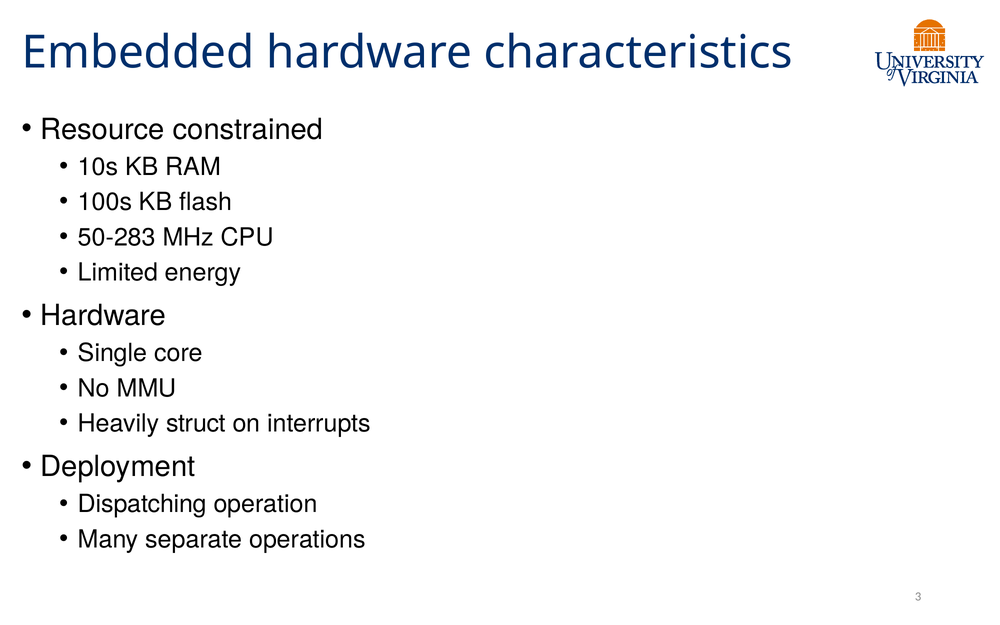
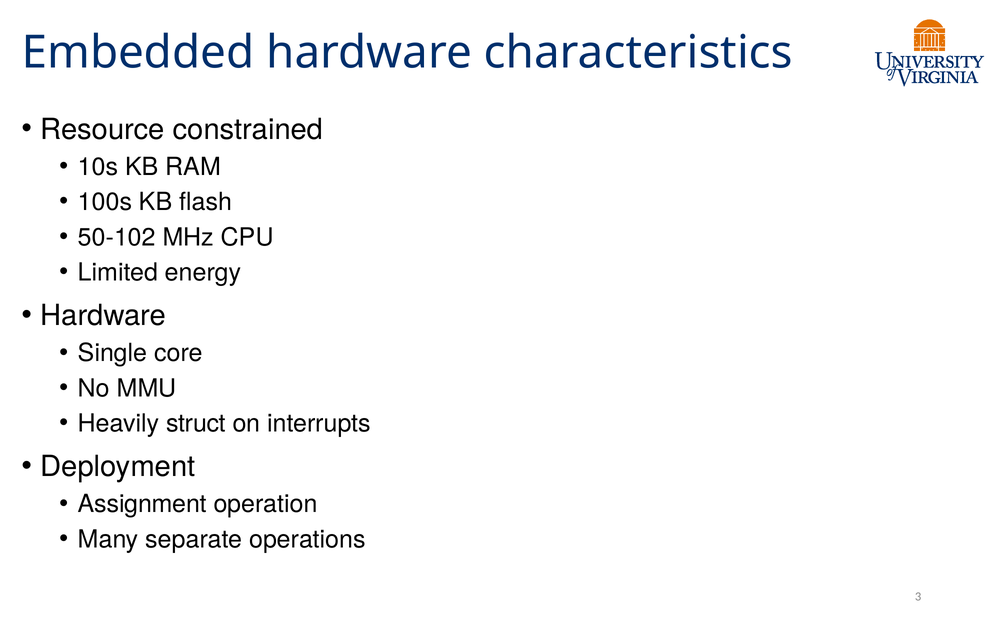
50-283: 50-283 -> 50-102 (117, 237)
Dispatching: Dispatching -> Assignment (142, 504)
